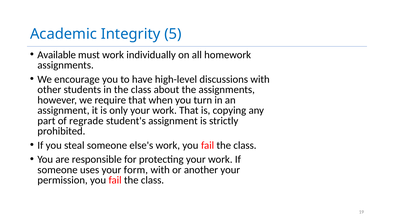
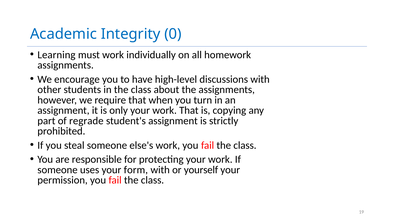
5: 5 -> 0 (173, 34)
Available: Available -> Learning (57, 55)
another: another -> yourself (201, 169)
